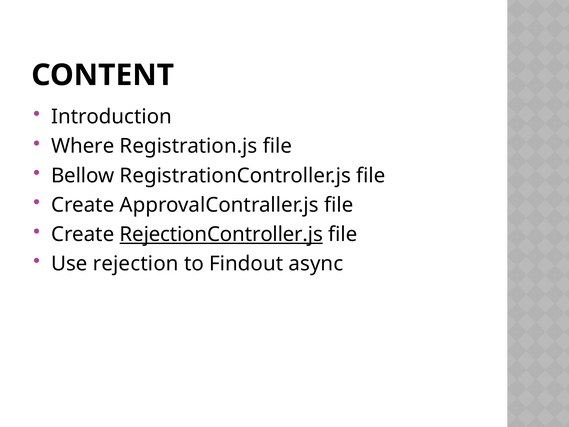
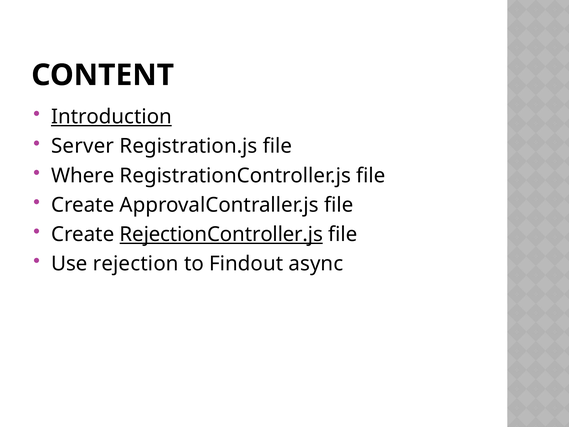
Introduction underline: none -> present (111, 117)
Where: Where -> Server (83, 146)
Bellow: Bellow -> Where (83, 176)
